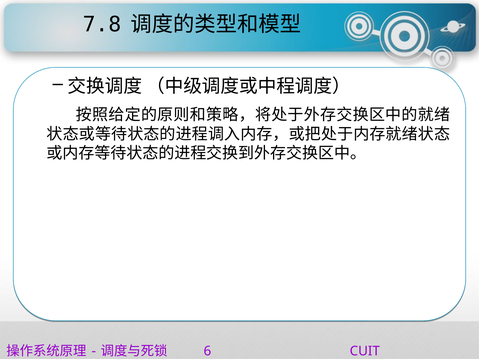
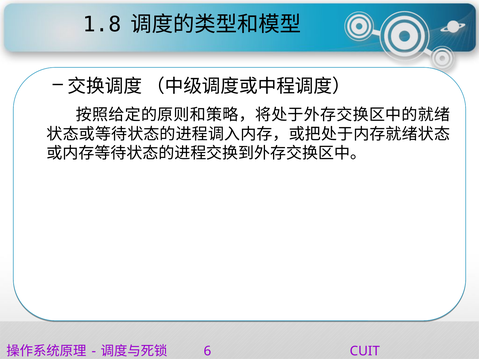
7.8: 7.8 -> 1.8 (102, 25)
